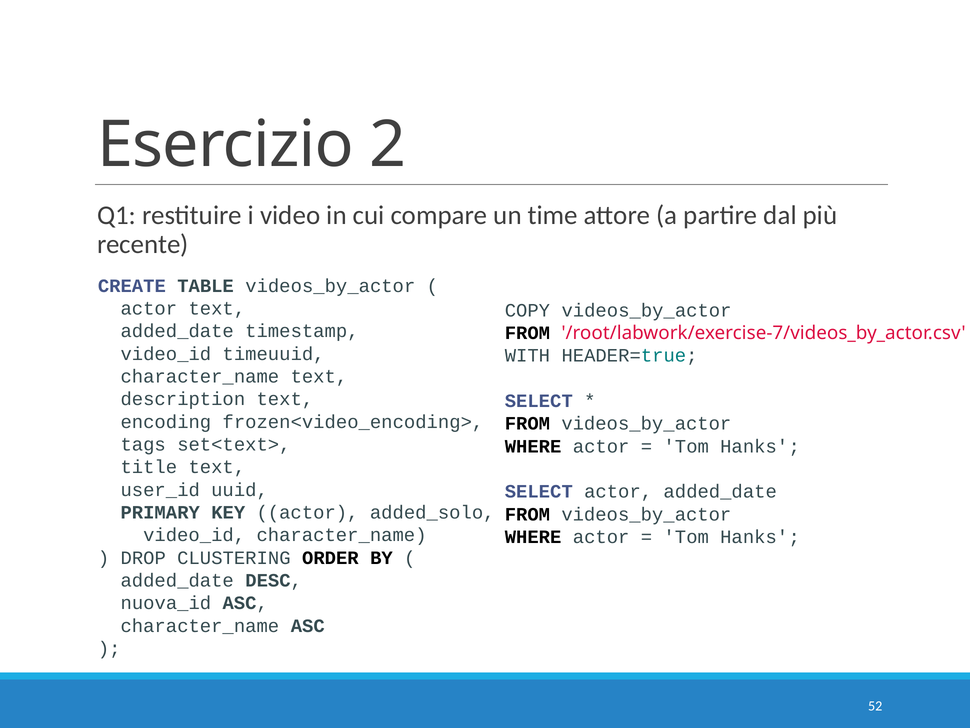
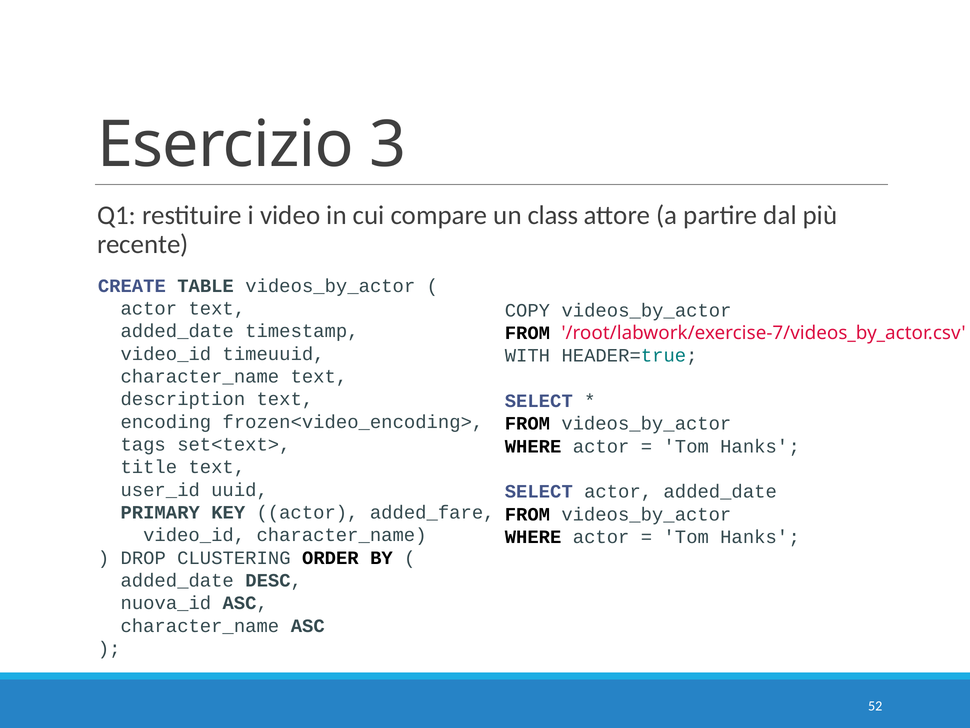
2: 2 -> 3 (388, 145)
time: time -> class (553, 215)
added_solo: added_solo -> added_fare (432, 512)
